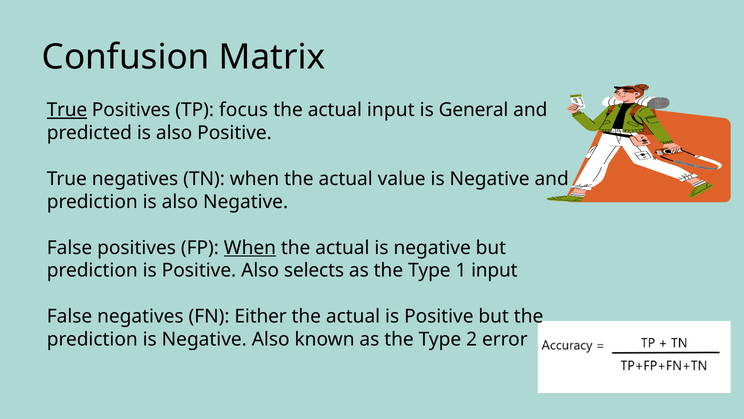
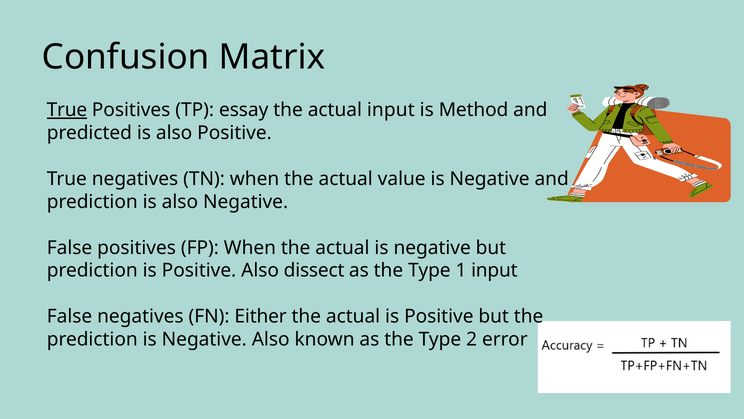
focus: focus -> essay (244, 110)
General: General -> Method (474, 110)
When underline: present -> none (250, 247)
selects: selects -> dissect (314, 270)
